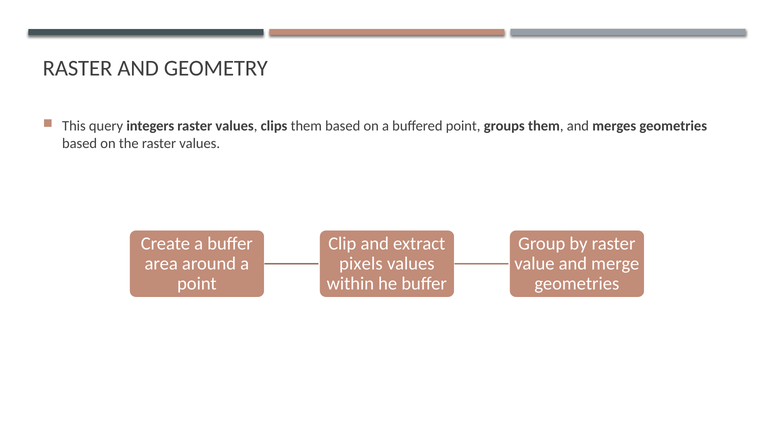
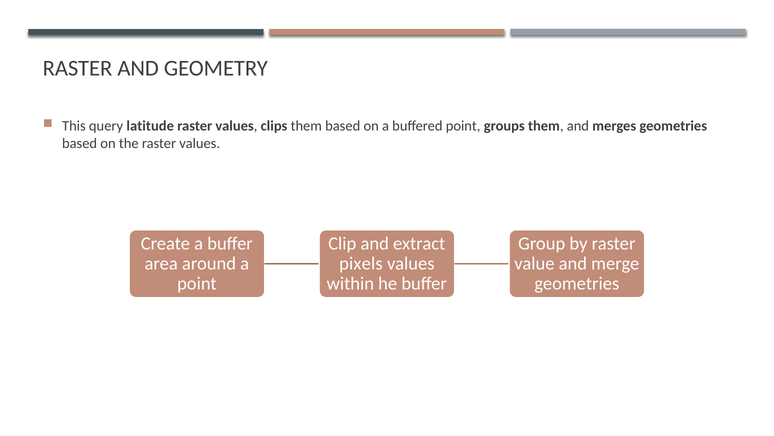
integers: integers -> latitude (150, 126)
